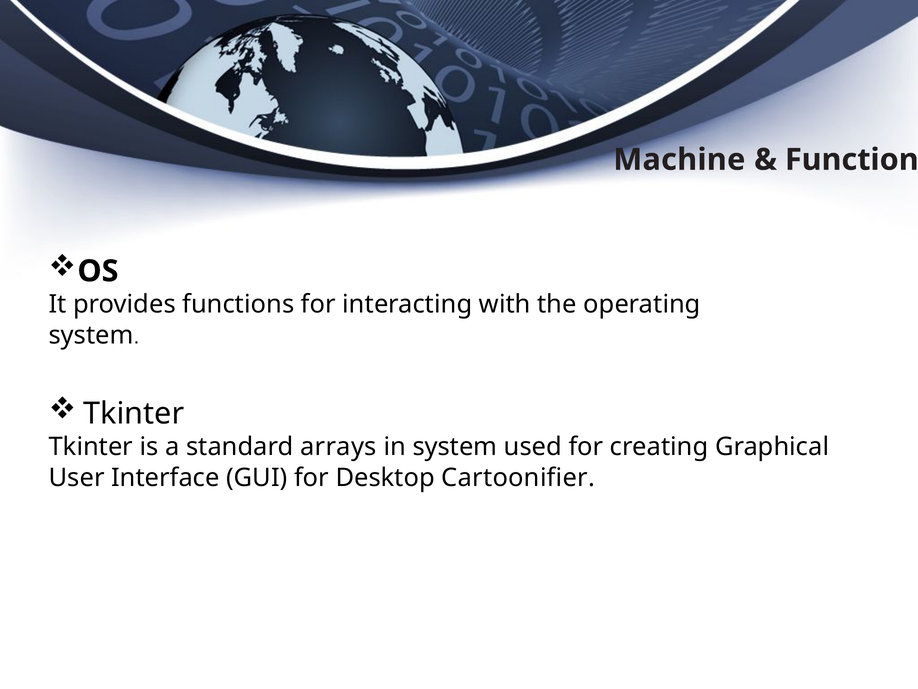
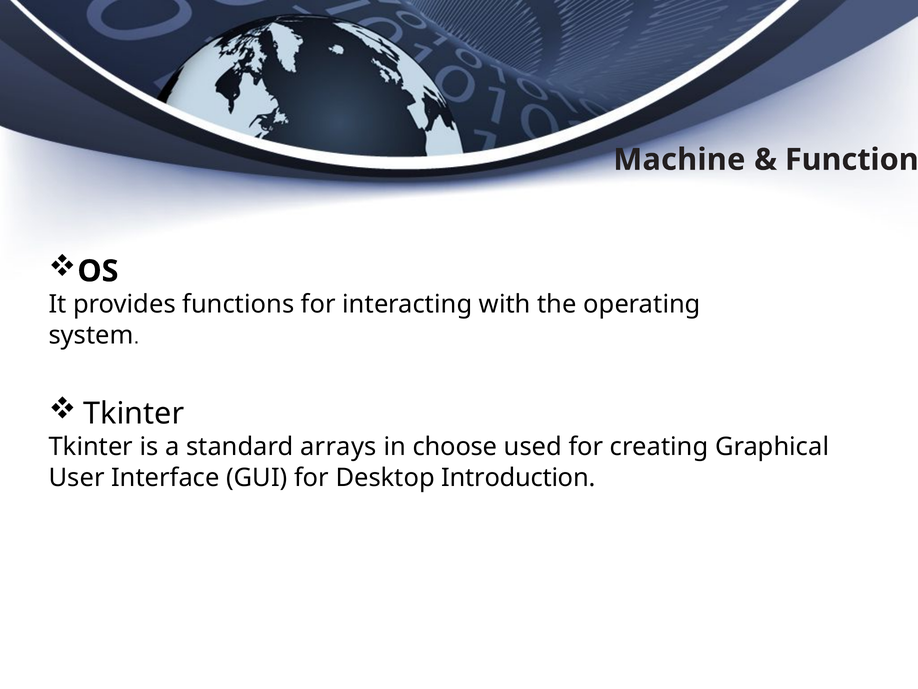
in system: system -> choose (455, 447)
Cartoonifier: Cartoonifier -> Introduction (518, 477)
